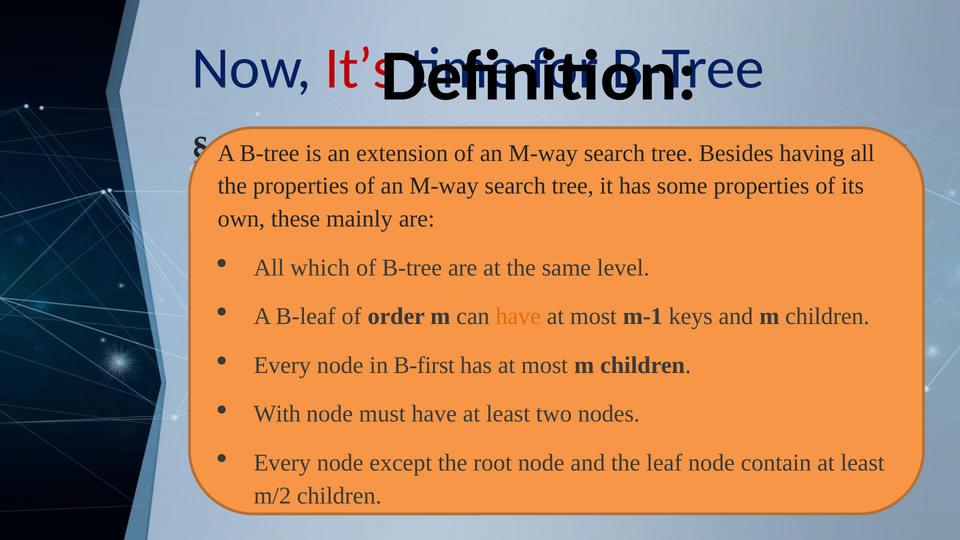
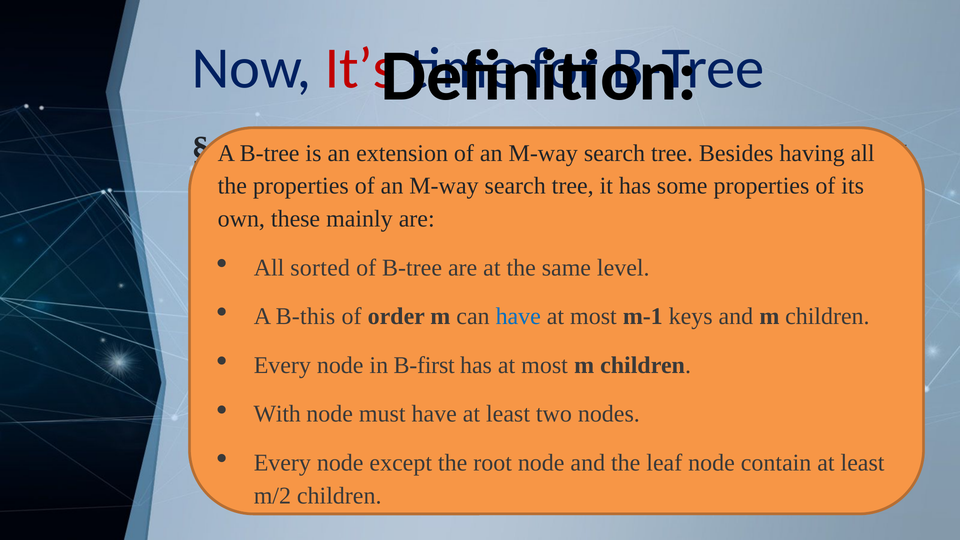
which: which -> sorted (320, 268)
B-leaf: B-leaf -> B-this (305, 316)
have colour: orange -> blue (518, 316)
